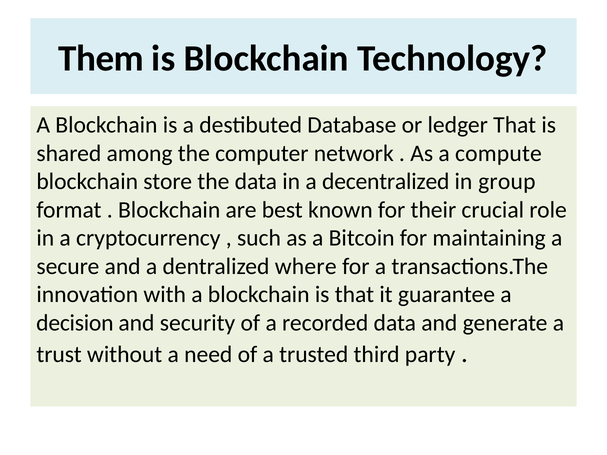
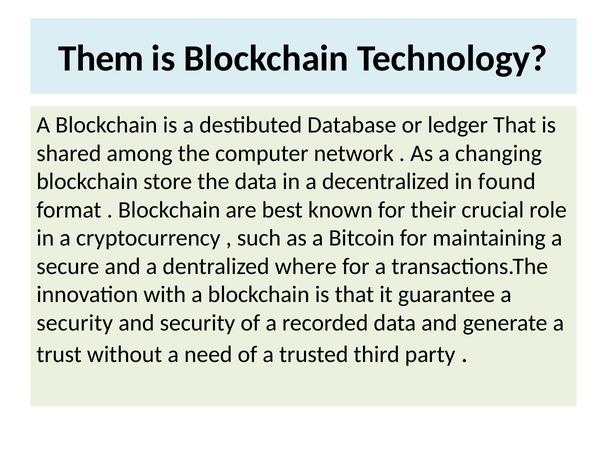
compute: compute -> changing (498, 153)
group: group -> found (507, 182)
decision: decision -> security (75, 323)
